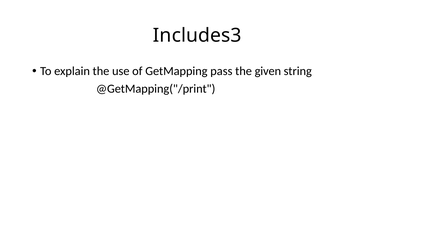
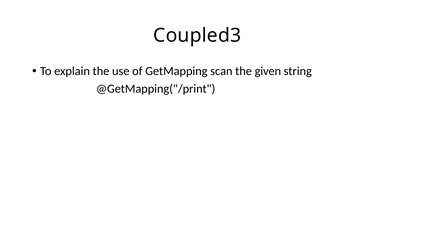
Includes3: Includes3 -> Coupled3 (197, 35)
pass: pass -> scan (221, 71)
